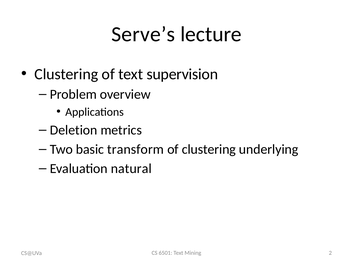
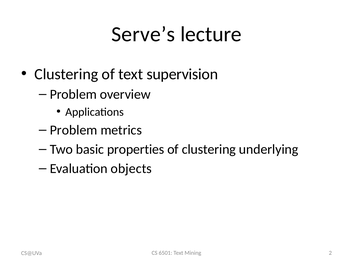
Deletion: Deletion -> Problem (74, 130)
transform: transform -> properties (136, 149)
natural: natural -> objects (131, 168)
